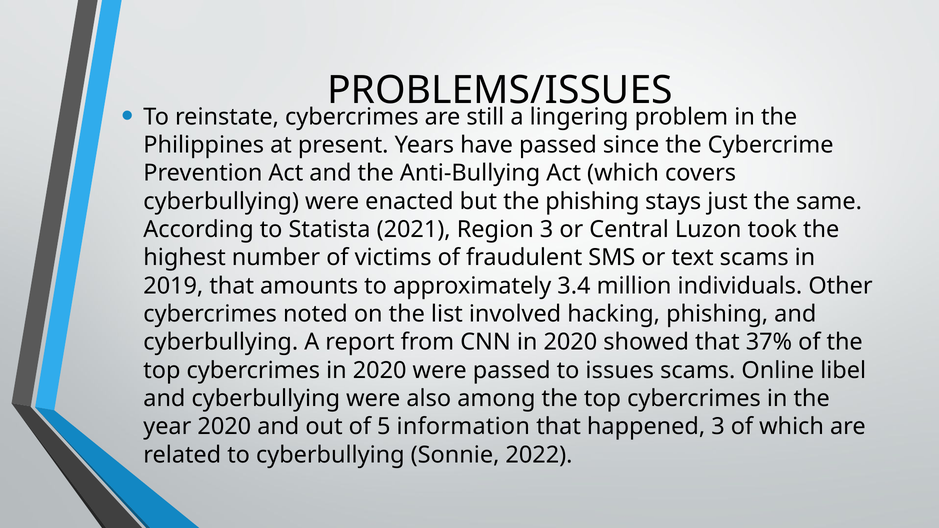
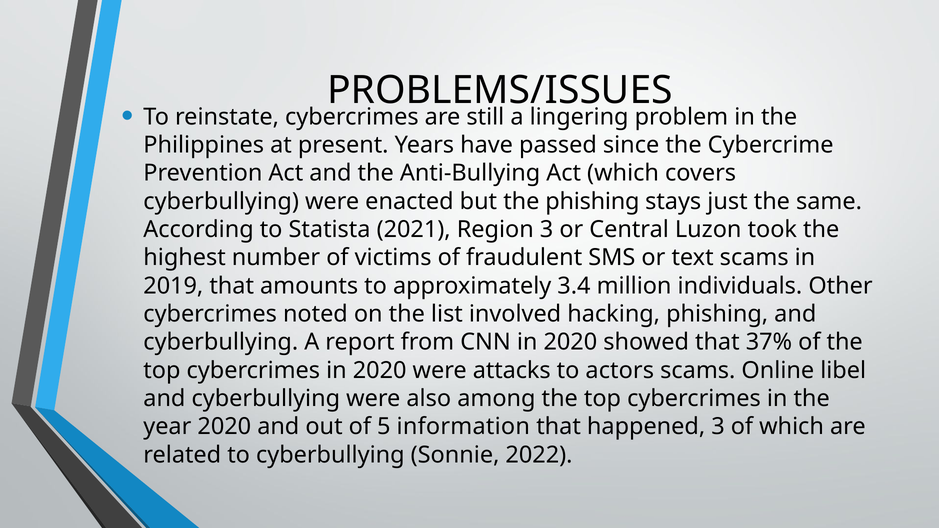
were passed: passed -> attacks (512, 370)
issues: issues -> actors (620, 370)
